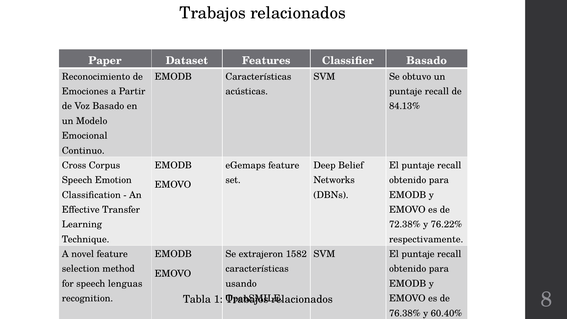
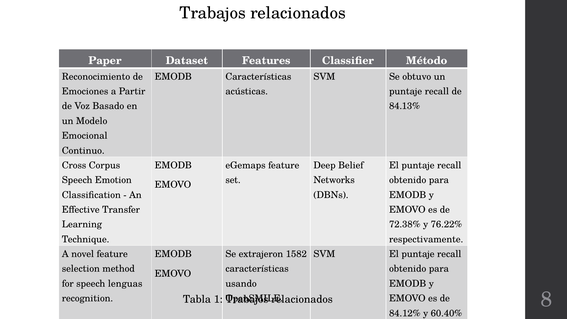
Classifier Basado: Basado -> Método (427, 61)
76.38%: 76.38% -> 84.12% (405, 313)
